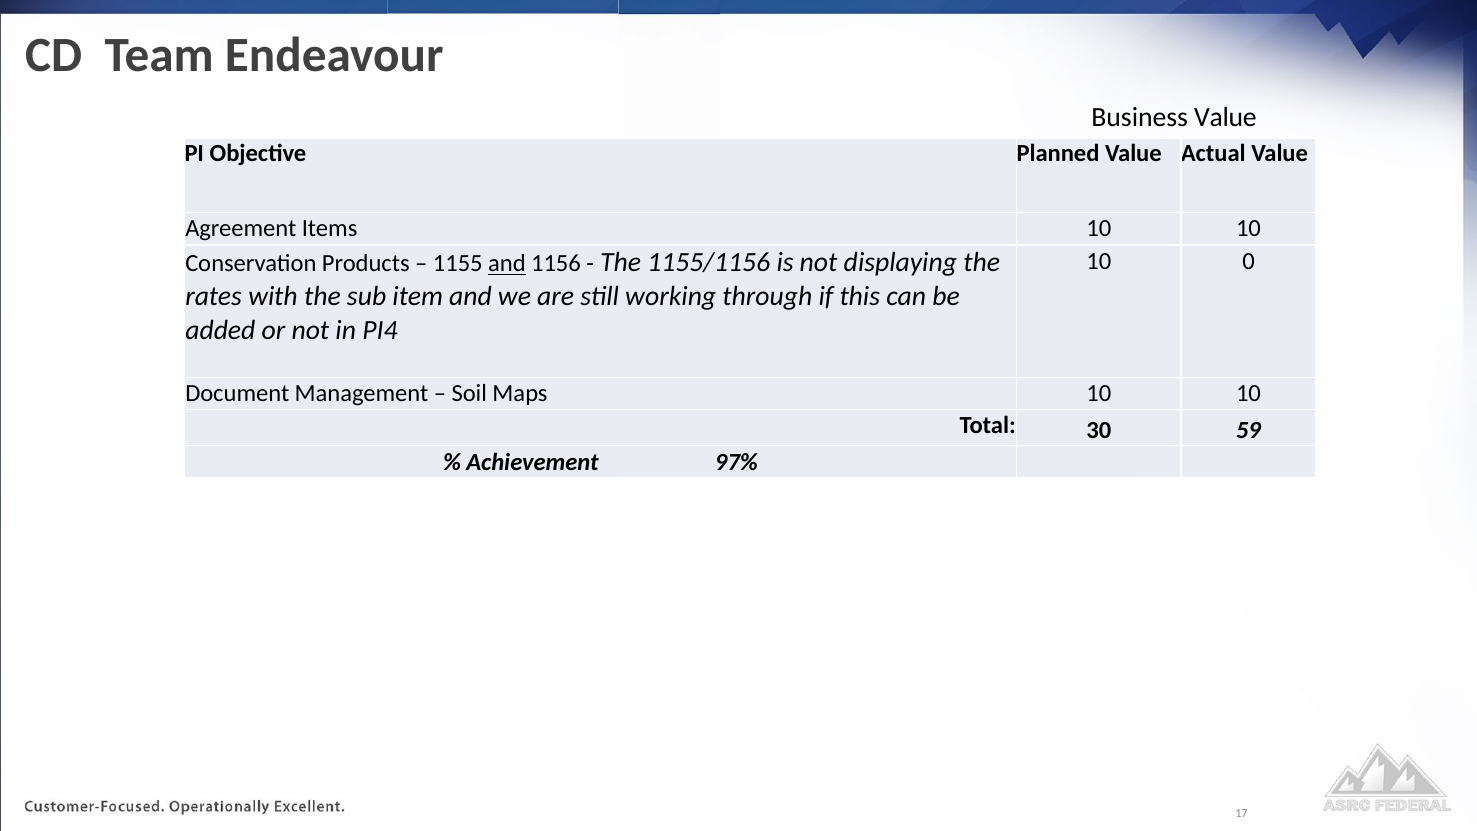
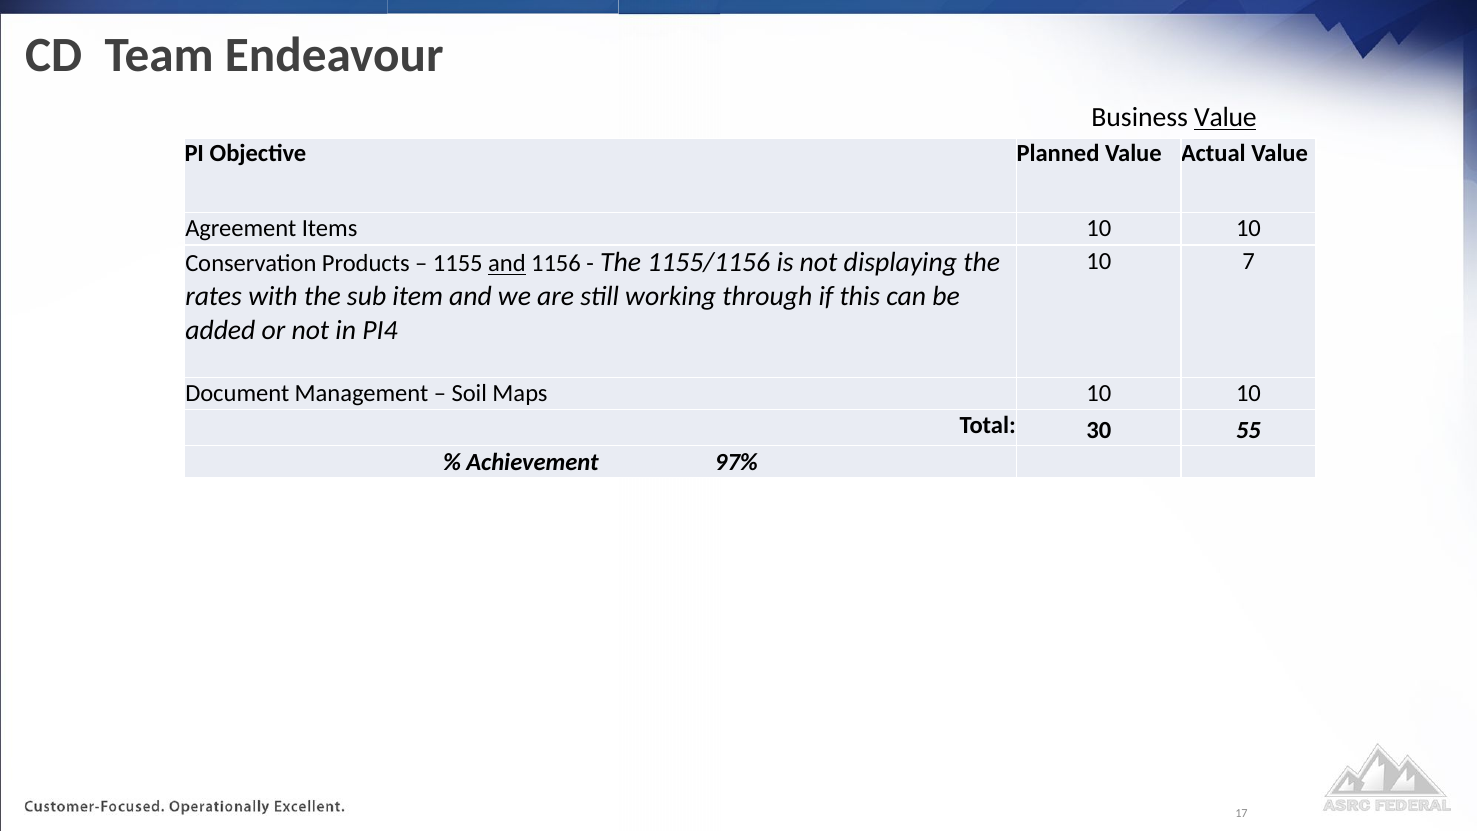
Value underline: none -> present (1225, 118)
0: 0 -> 7 (1249, 261)
59: 59 -> 55 (1249, 430)
